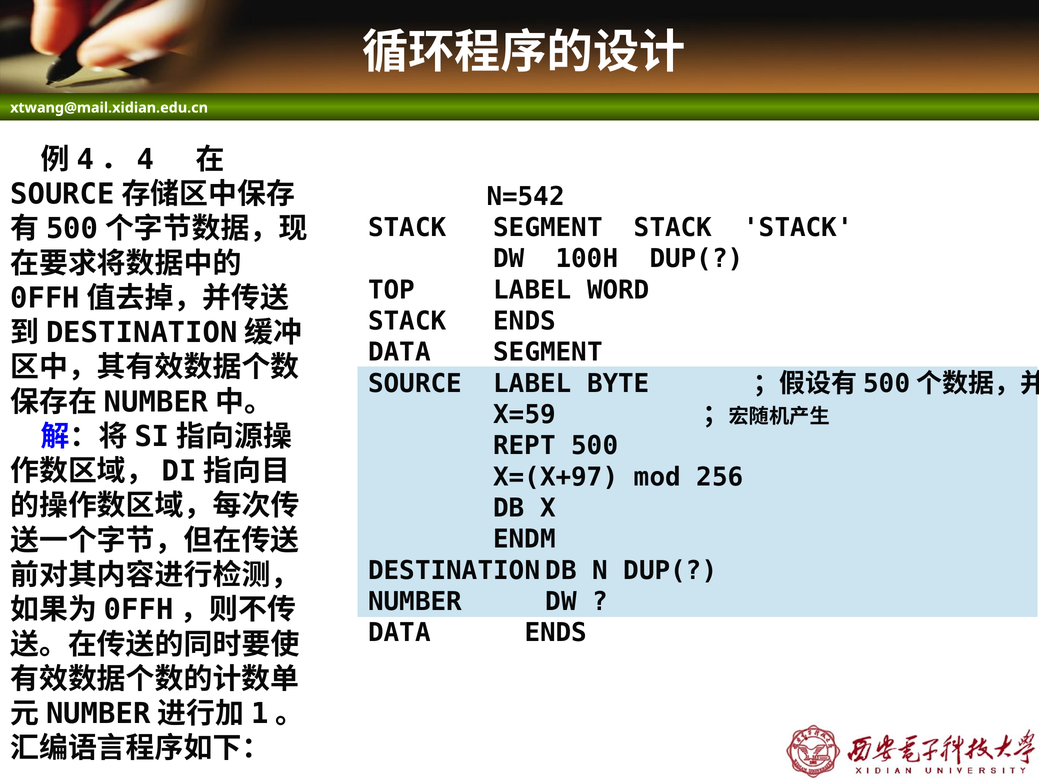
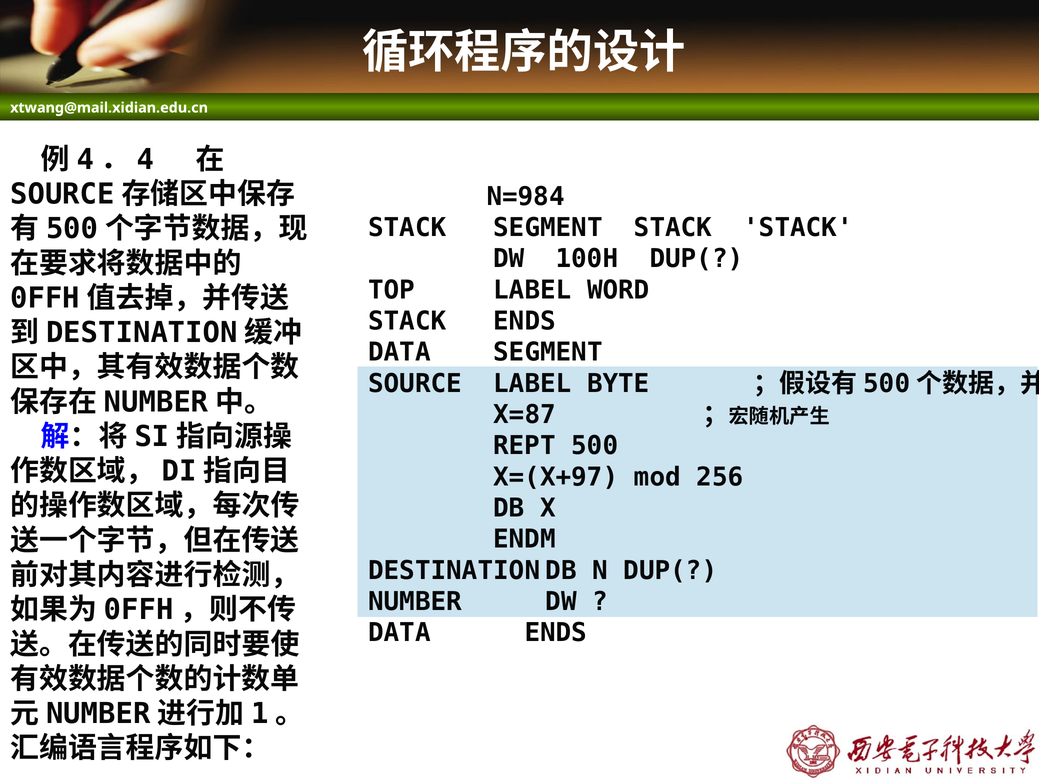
N=542: N=542 -> N=984 (526, 197)
X=59: X=59 -> X=87 (525, 415)
